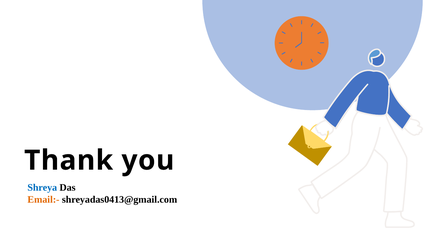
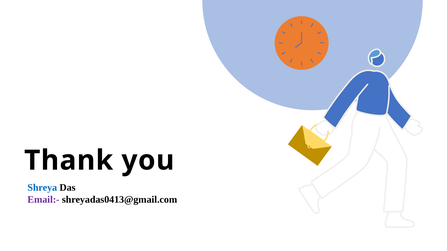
Email:- colour: orange -> purple (43, 200)
